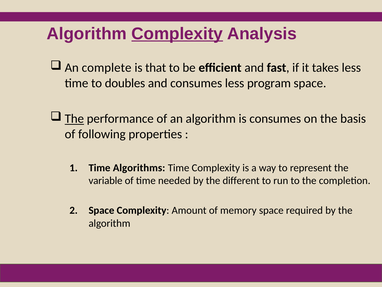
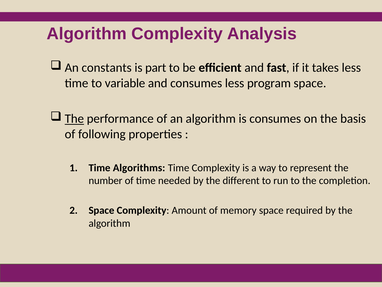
Complexity underline: present -> none (177, 34)
complete: complete -> constants (107, 68)
that: that -> part (156, 68)
doubles: doubles -> variable (125, 83)
variable: variable -> number (105, 180)
